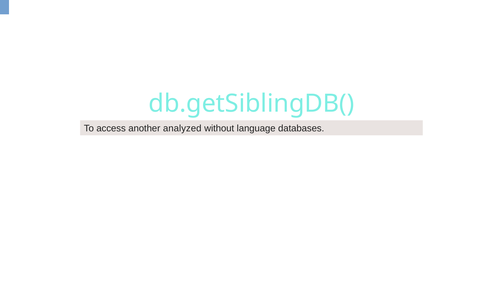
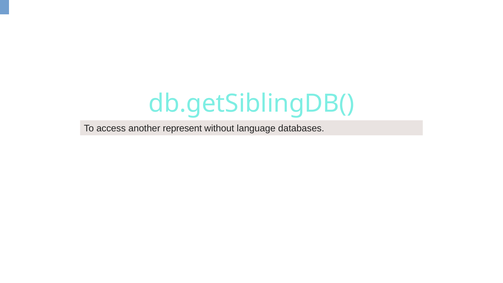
analyzed: analyzed -> represent (182, 128)
